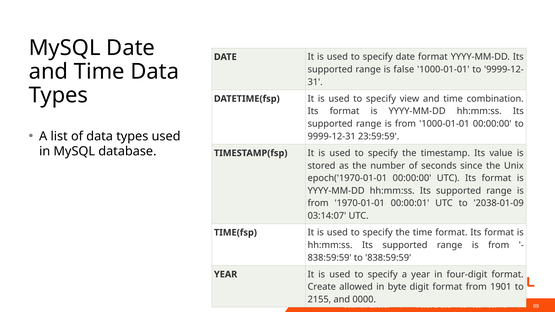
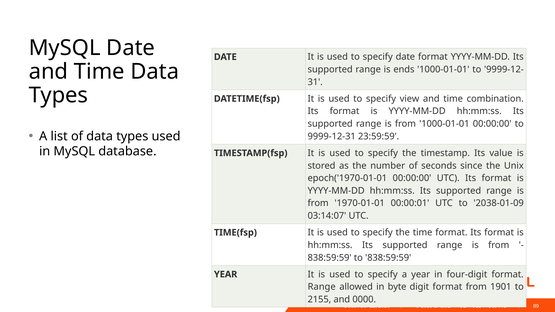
false: false -> ends (404, 69)
Create: Create -> Range (322, 287)
